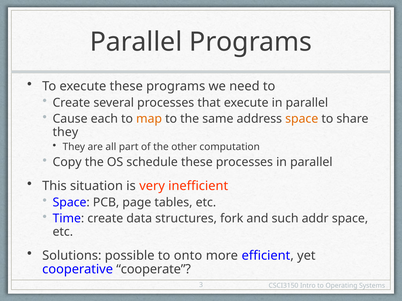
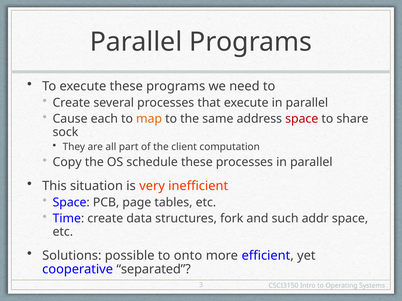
space colour: orange -> red (302, 119)
they: they -> sock (65, 132)
other: other -> client (184, 147)
cooperate: cooperate -> separated (154, 270)
